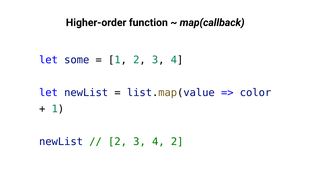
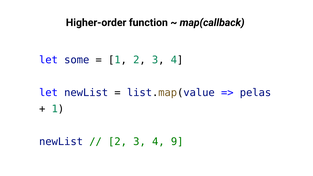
color: color -> pelas (255, 93)
4 2: 2 -> 9 (177, 142)
